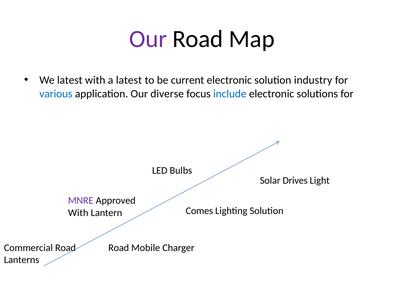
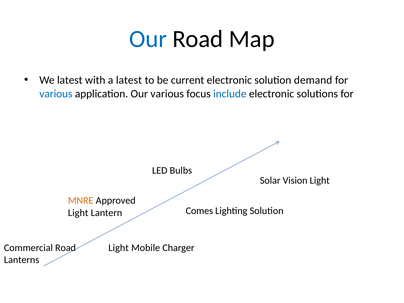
Our colour: purple -> blue (148, 39)
industry: industry -> demand (313, 80)
Our diverse: diverse -> various (167, 94)
Drives: Drives -> Vision (295, 180)
MNRE colour: purple -> orange (81, 201)
With: With -> Light (78, 213)
Road: Road -> Light (119, 248)
